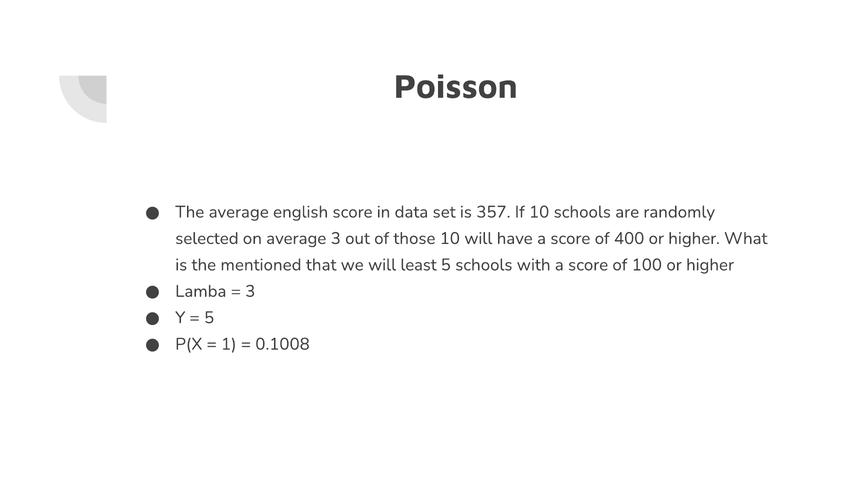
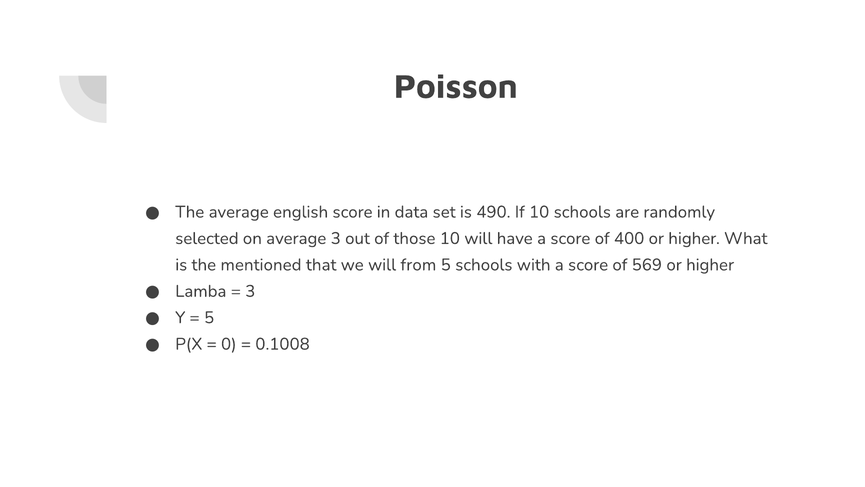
357: 357 -> 490 (493, 212)
least: least -> from (418, 265)
100: 100 -> 569 (647, 265)
1: 1 -> 0 (229, 344)
